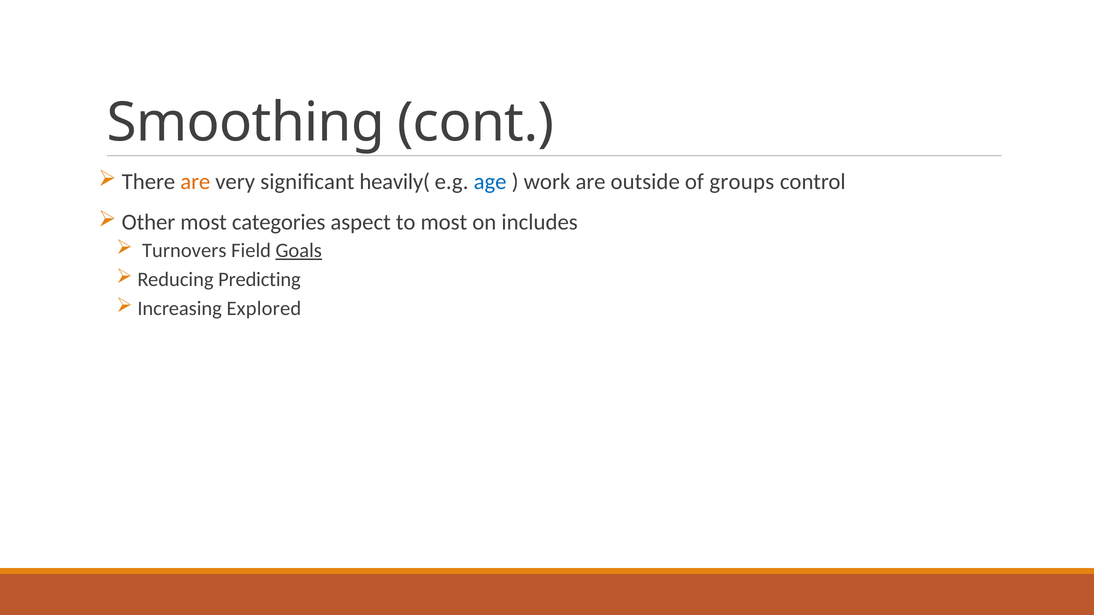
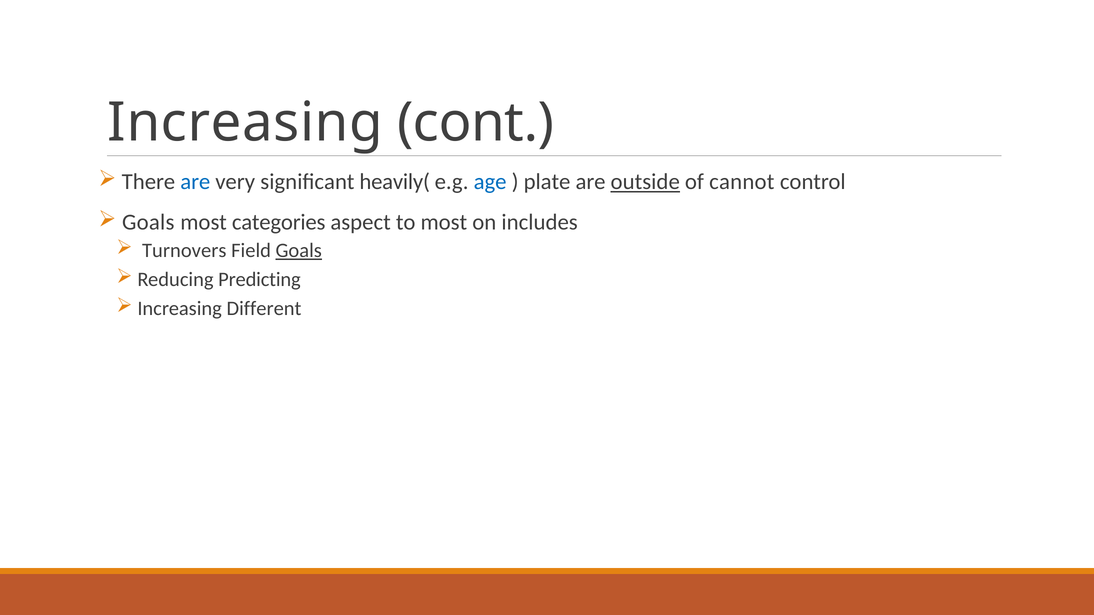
Smoothing: Smoothing -> Increasing (245, 123)
are colour: orange -> blue (195, 182)
work: work -> plate (547, 182)
outside underline: none -> present (645, 182)
groups: groups -> cannot (742, 182)
Other: Other -> Goals (148, 223)
Explored: Explored -> Different (264, 309)
